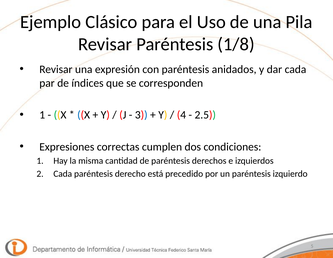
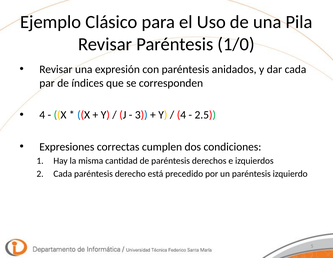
1/8: 1/8 -> 1/0 (236, 44)
1: 1 -> 4 (42, 115)
